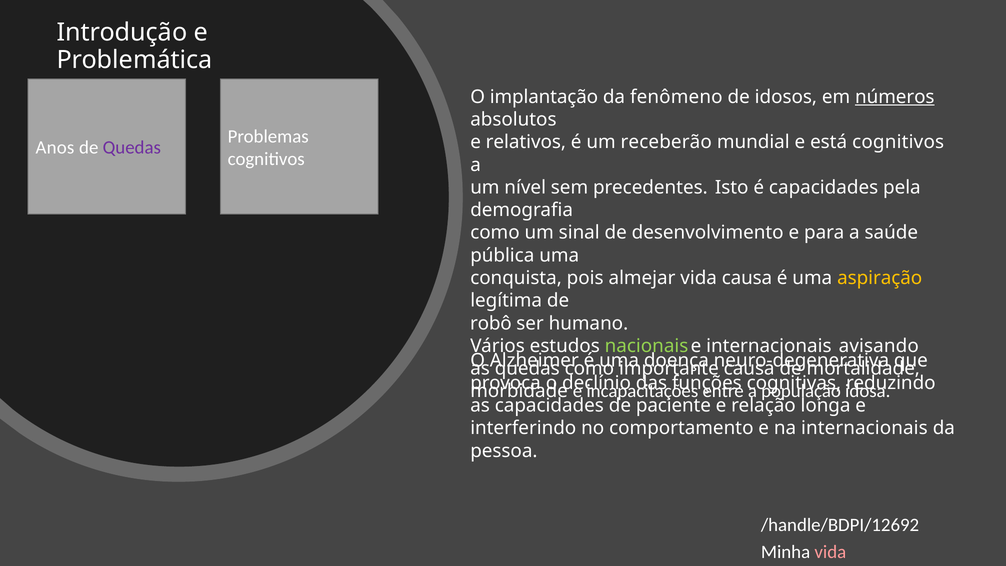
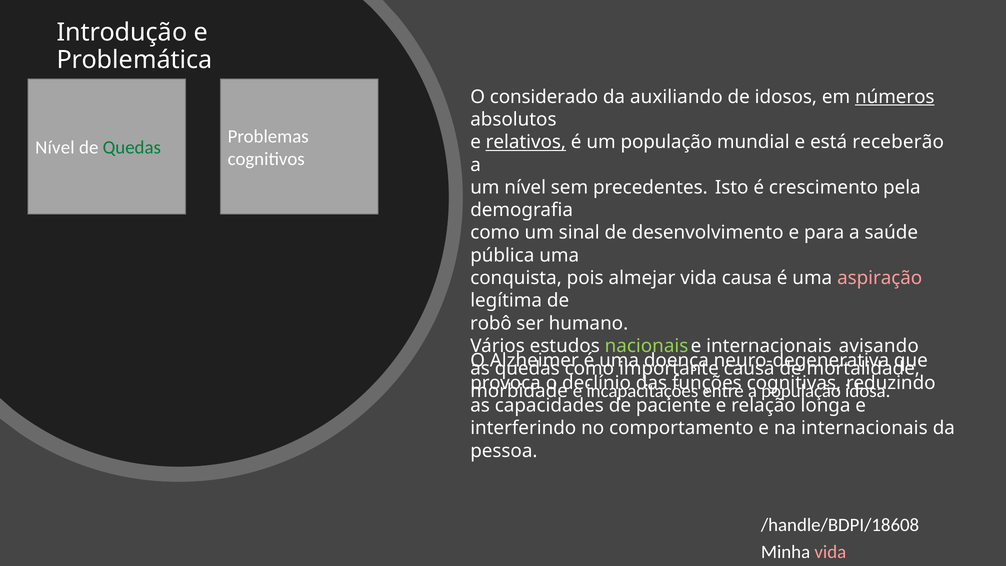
implantação: implantação -> considerado (544, 97)
fenômeno: fenômeno -> auxiliando (676, 97)
relativos underline: none -> present (526, 142)
um receberão: receberão -> população (666, 142)
está cognitivos: cognitivos -> receberão (898, 142)
Anos: Anos -> Nível (55, 148)
Quedas colour: purple -> green (132, 148)
é capacidades: capacidades -> crescimento (824, 187)
aspiração colour: yellow -> pink (880, 278)
/handle/BDPI/12692: /handle/BDPI/12692 -> /handle/BDPI/18608 (840, 525)
